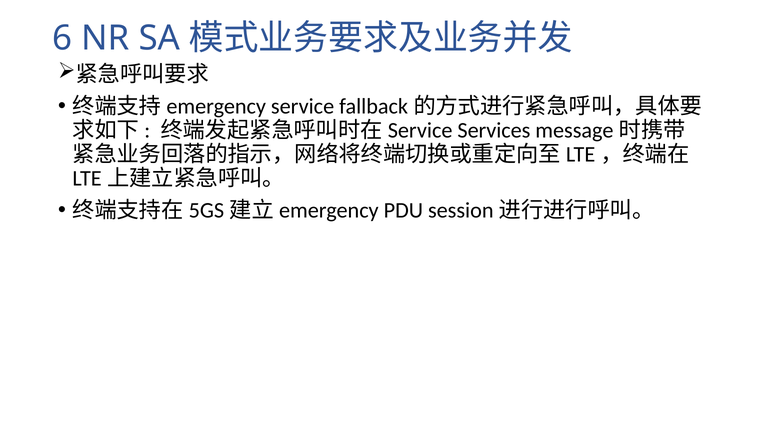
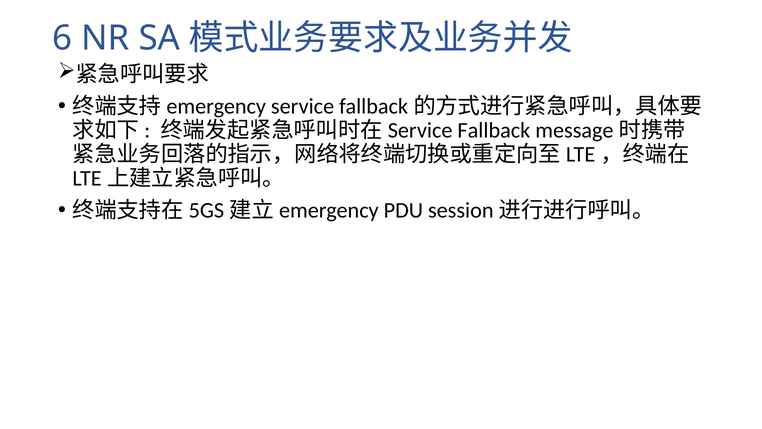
Services: Services -> Fallback (494, 130)
